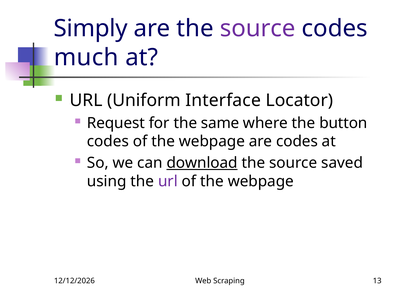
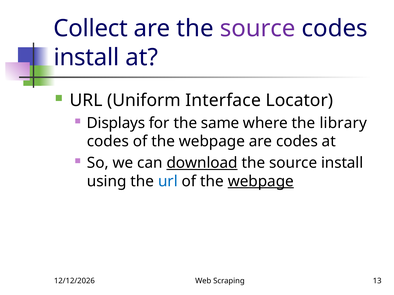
Simply: Simply -> Collect (91, 29)
much: much -> install (86, 57)
Request: Request -> Displays (116, 123)
button: button -> library (343, 123)
source saved: saved -> install (342, 163)
url colour: purple -> blue (168, 182)
webpage underline: none -> present (261, 182)
